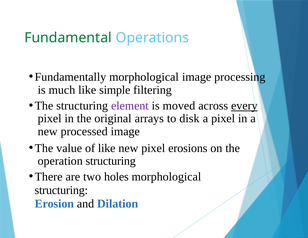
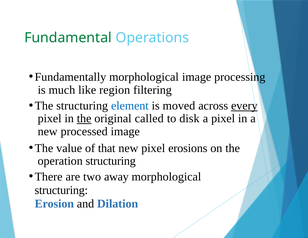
simple: simple -> region (115, 90)
element colour: purple -> blue (130, 106)
the underline: none -> present (84, 119)
arrays: arrays -> called (149, 119)
of like: like -> that (107, 148)
holes: holes -> away (116, 177)
